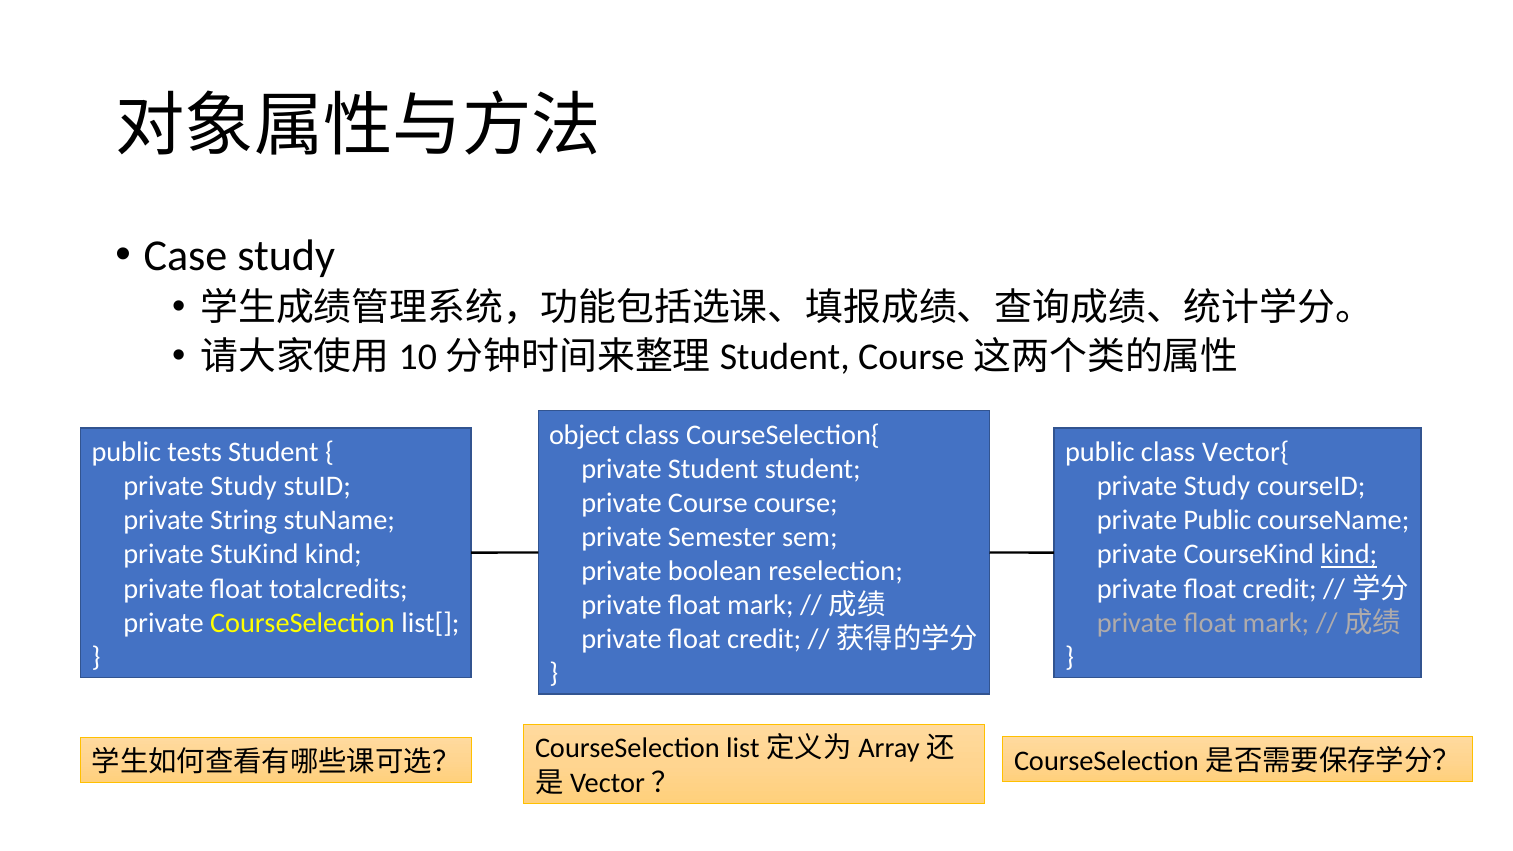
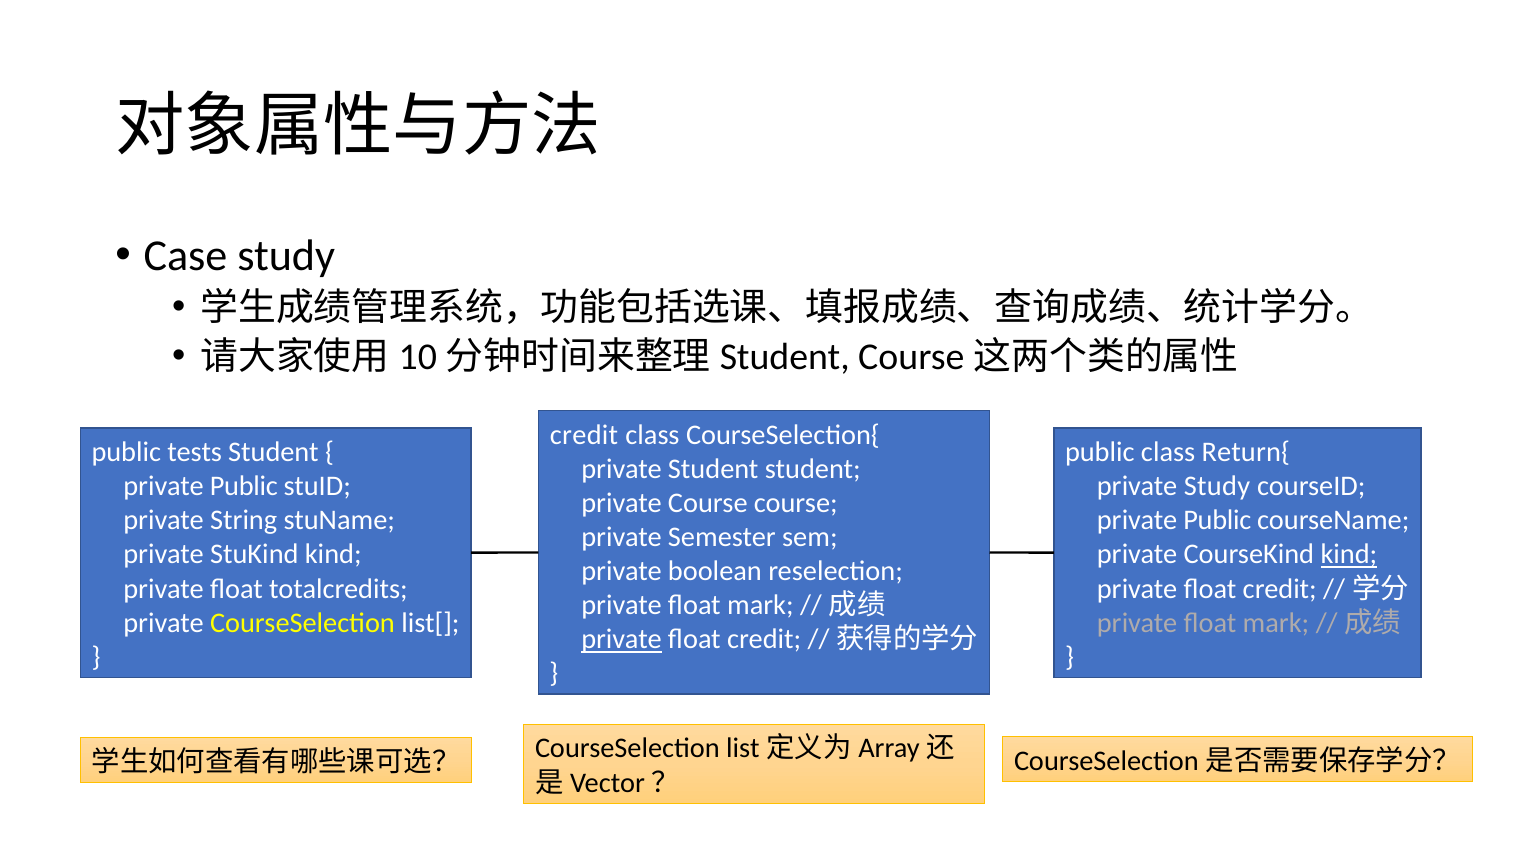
object: object -> credit (584, 435)
Vector{: Vector{ -> Return{ (1246, 453)
Study: Study -> Public (244, 487)
private underline: none -> present (622, 640)
